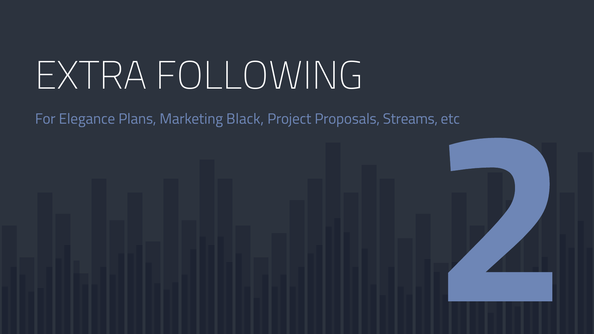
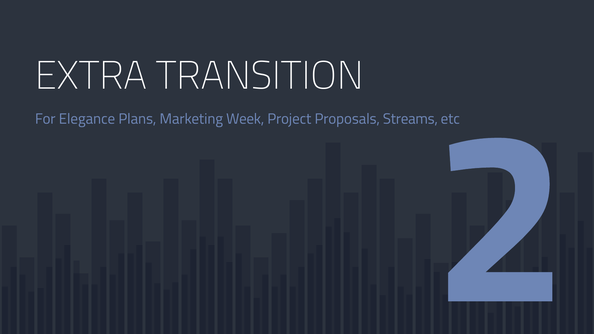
FOLLOWING: FOLLOWING -> TRANSITION (260, 76)
Black: Black -> Week (245, 119)
